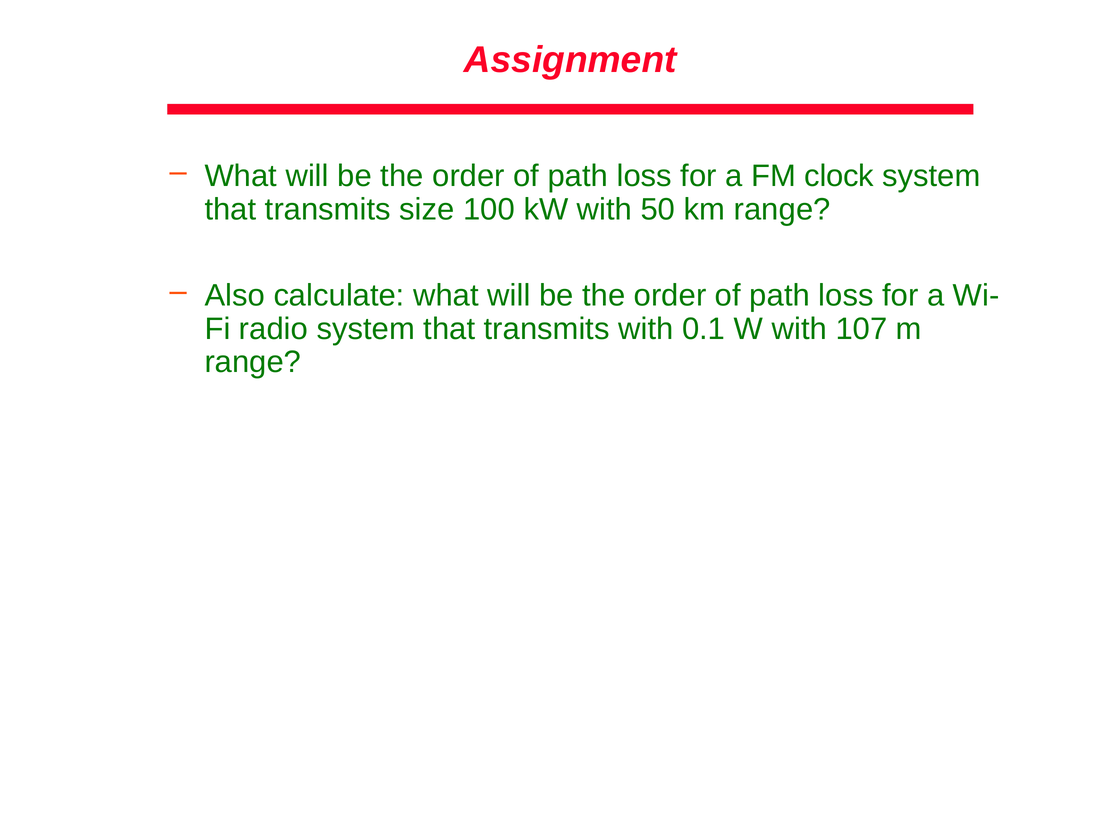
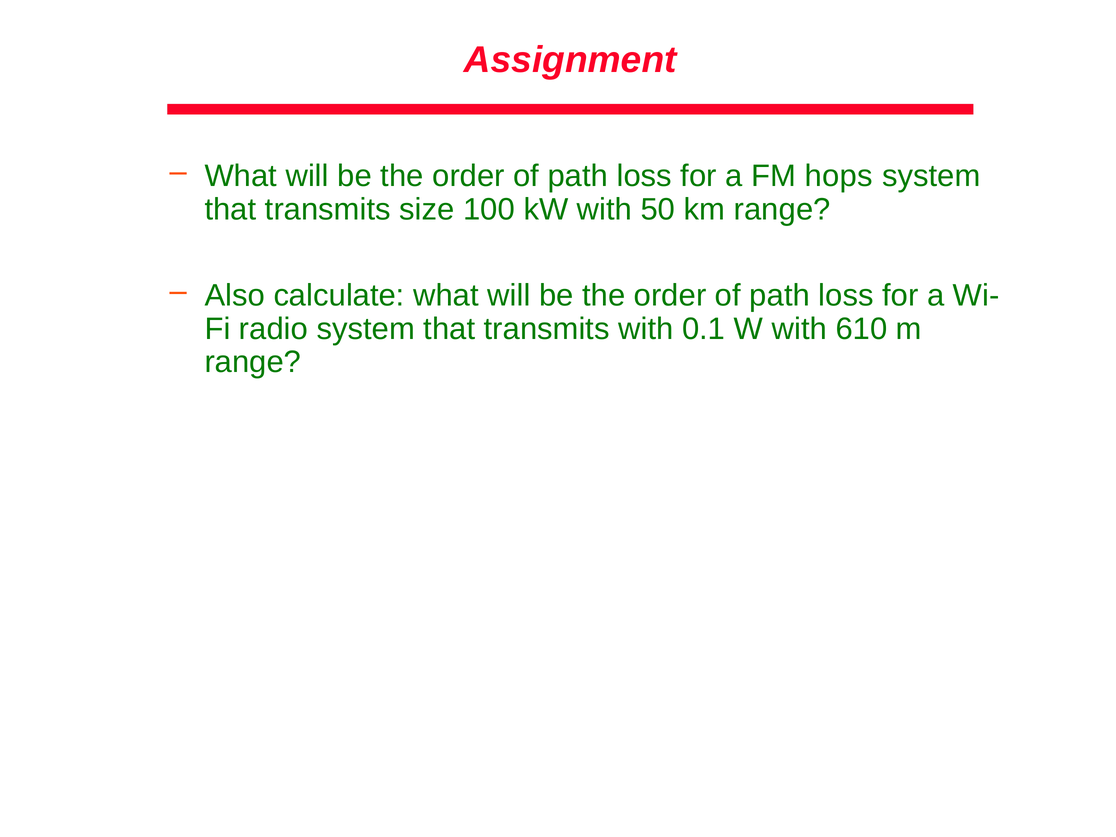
clock: clock -> hops (839, 176)
107: 107 -> 610 (861, 329)
